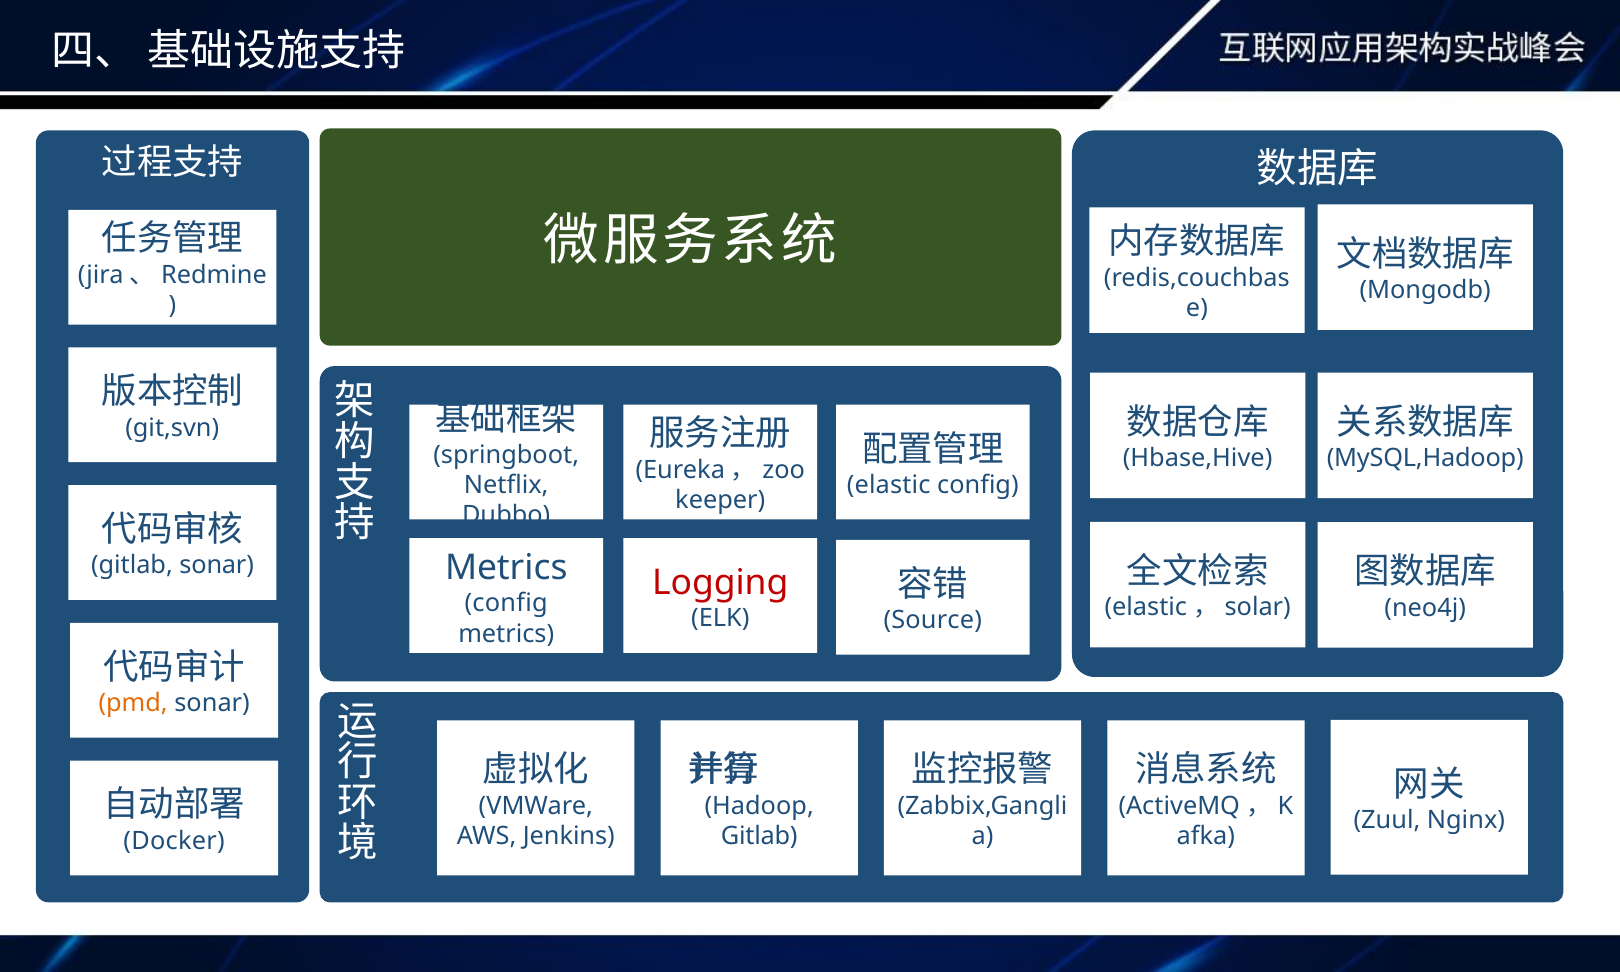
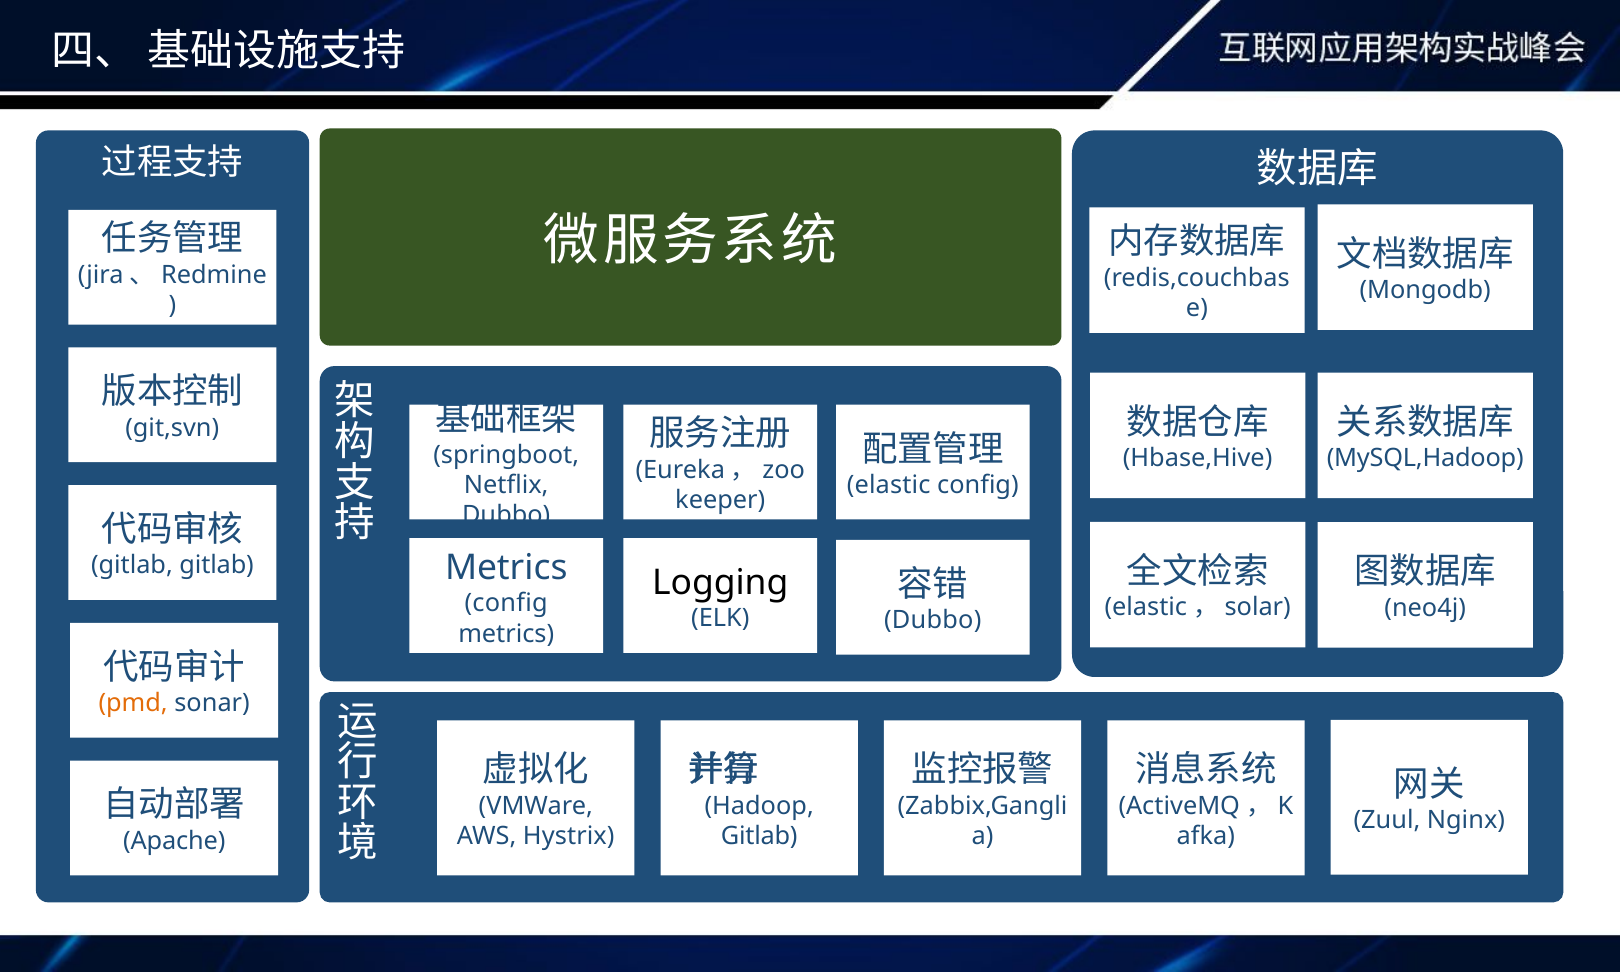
gitlab sonar: sonar -> gitlab (217, 565)
Logging colour: red -> black (720, 583)
Source: Source -> Dubbo (933, 620)
Jenkins: Jenkins -> Hystrix (569, 836)
Docker: Docker -> Apache (174, 841)
